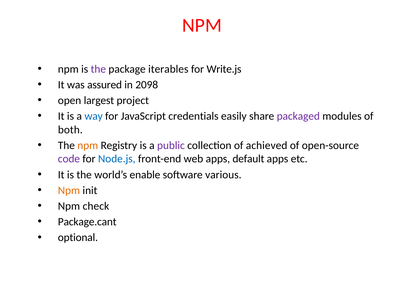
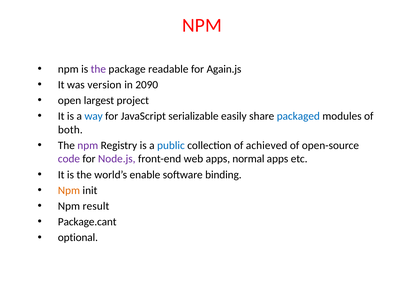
iterables: iterables -> readable (168, 69)
Write.js: Write.js -> Again.js (224, 69)
assured: assured -> version (104, 85)
2098: 2098 -> 2090 (147, 85)
credentials: credentials -> serializable (193, 116)
packaged colour: purple -> blue (298, 116)
npm colour: orange -> purple (88, 145)
public colour: purple -> blue (171, 145)
Node.js colour: blue -> purple (117, 159)
default: default -> normal (248, 159)
various: various -> binding (223, 175)
check: check -> result (96, 206)
